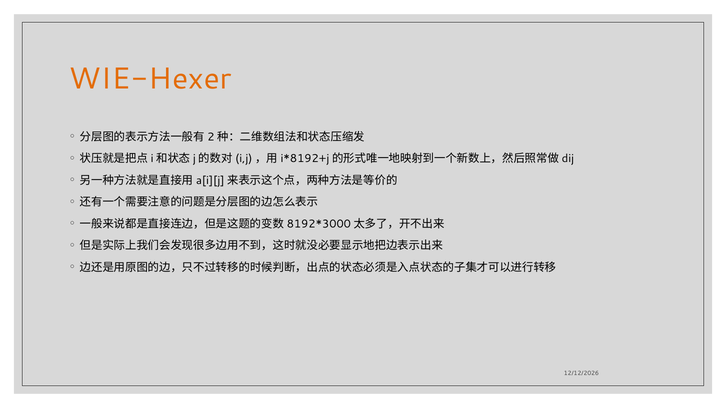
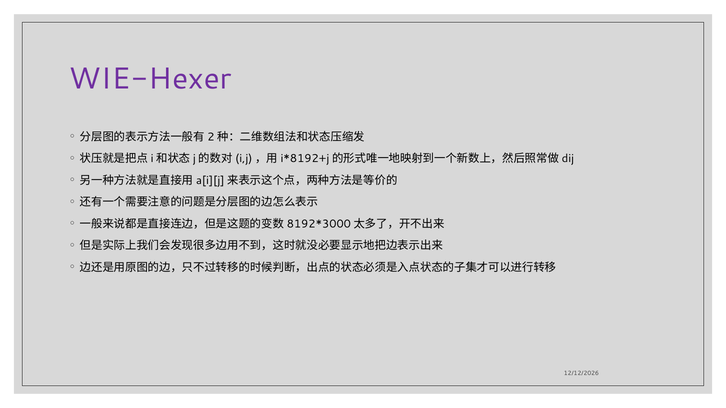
WIE-Hexer colour: orange -> purple (150, 79)
